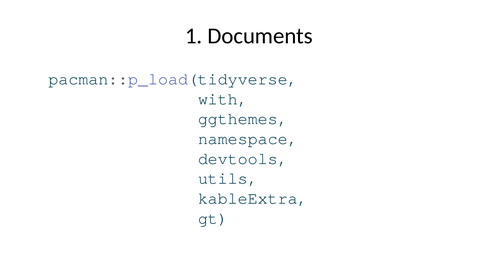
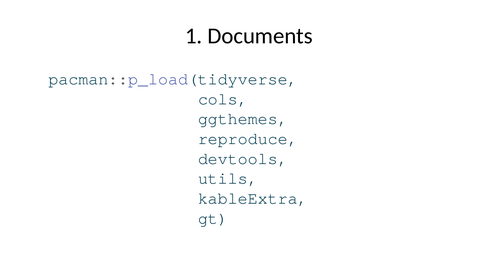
with: with -> cols (223, 99)
namespace: namespace -> reproduce (248, 139)
